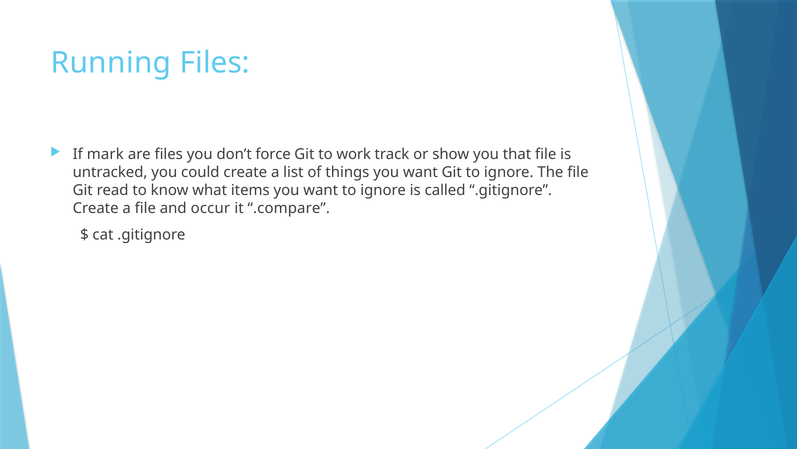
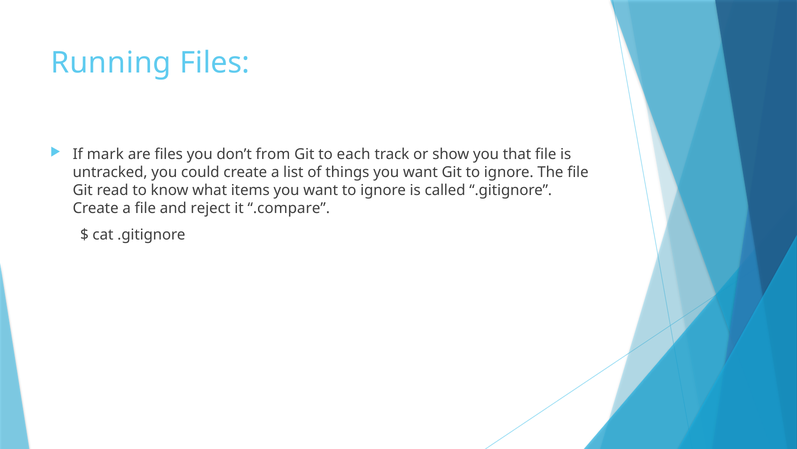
force: force -> from (273, 154)
work: work -> each (354, 154)
occur: occur -> reject (210, 208)
